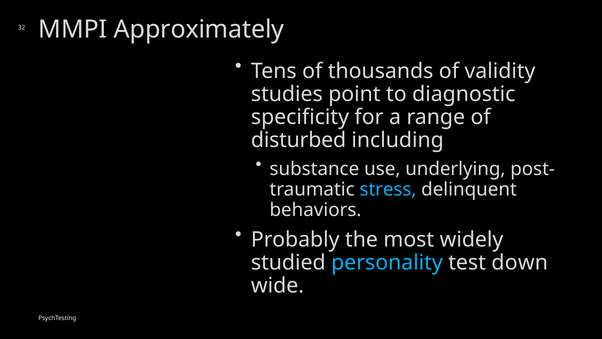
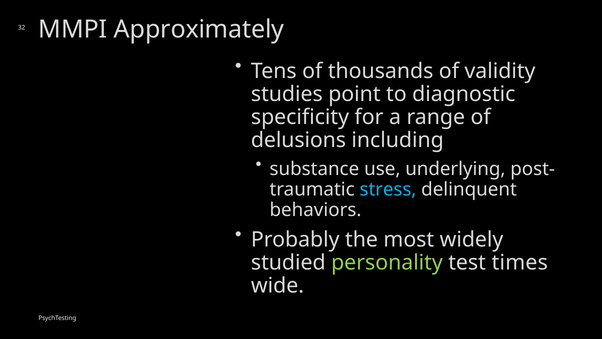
disturbed: disturbed -> delusions (299, 140)
personality colour: light blue -> light green (387, 263)
down: down -> times (520, 263)
